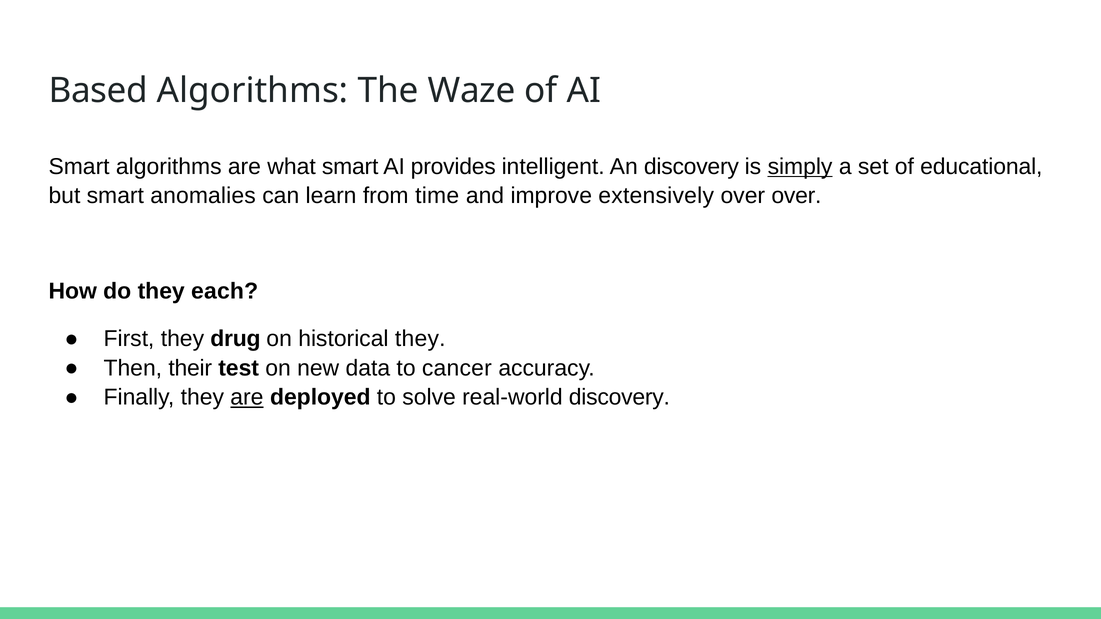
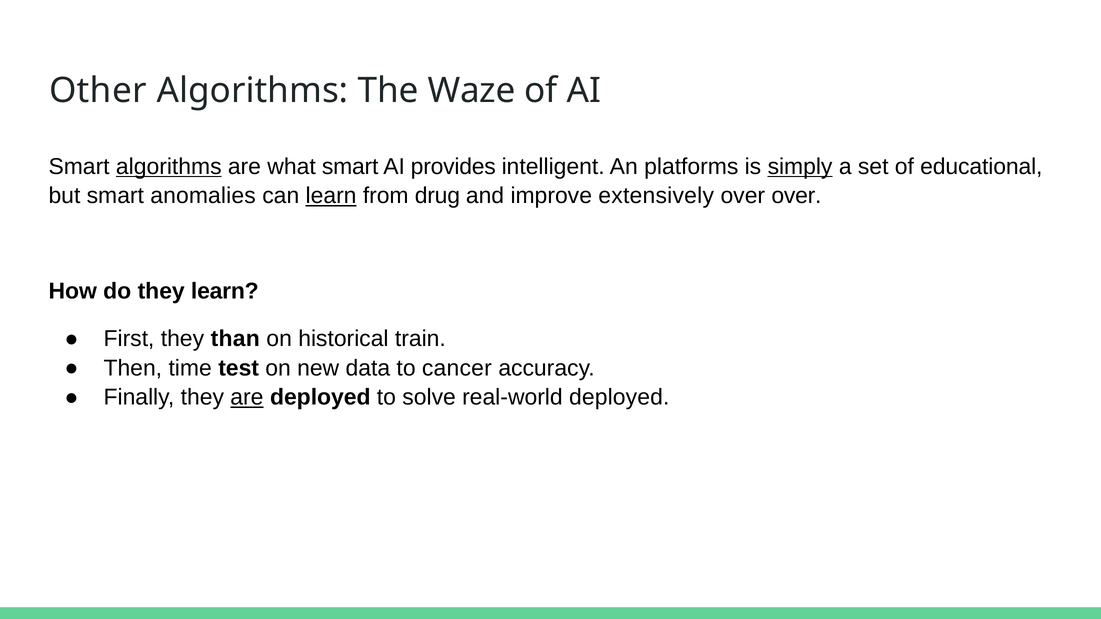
Based: Based -> Other (98, 91)
algorithms underline: none -> present (169, 167)
An discovery: discovery -> platforms (691, 167)
learn underline: none -> present (331, 196)
time: time -> drug (437, 196)
they each: each -> learn (225, 291)
drug: drug -> than (235, 339)
historical they: they -> train (420, 339)
their: their -> time (190, 368)
real-world discovery: discovery -> deployed (619, 398)
